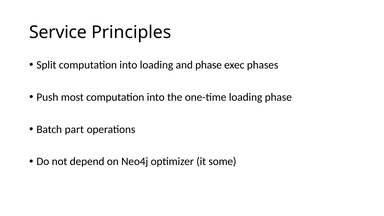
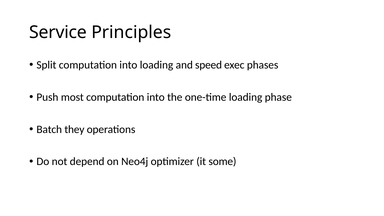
and phase: phase -> speed (209, 65)
part: part -> they (74, 129)
